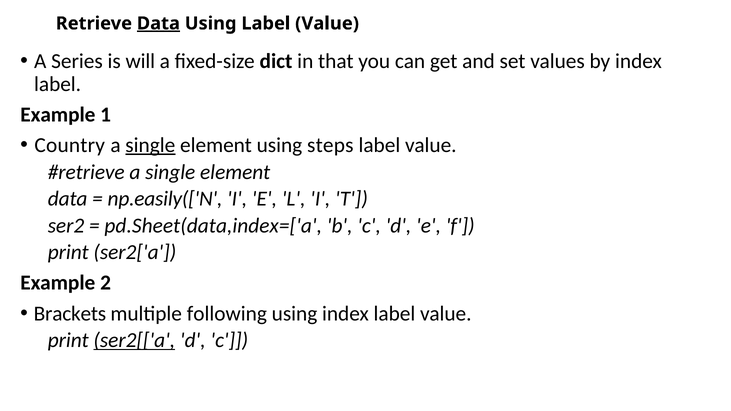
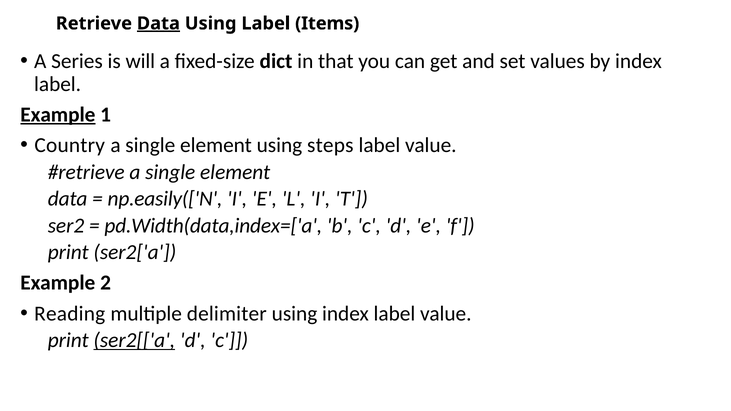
Using Label Value: Value -> Items (327, 23)
Example underline: none -> present (58, 115)
single underline: present -> none (150, 145)
pd.Sheet(data,index=['a: pd.Sheet(data,index=['a -> pd.Width(data,index=['a (213, 226)
Brackets: Brackets -> Reading (70, 314)
following: following -> delimiter (227, 314)
